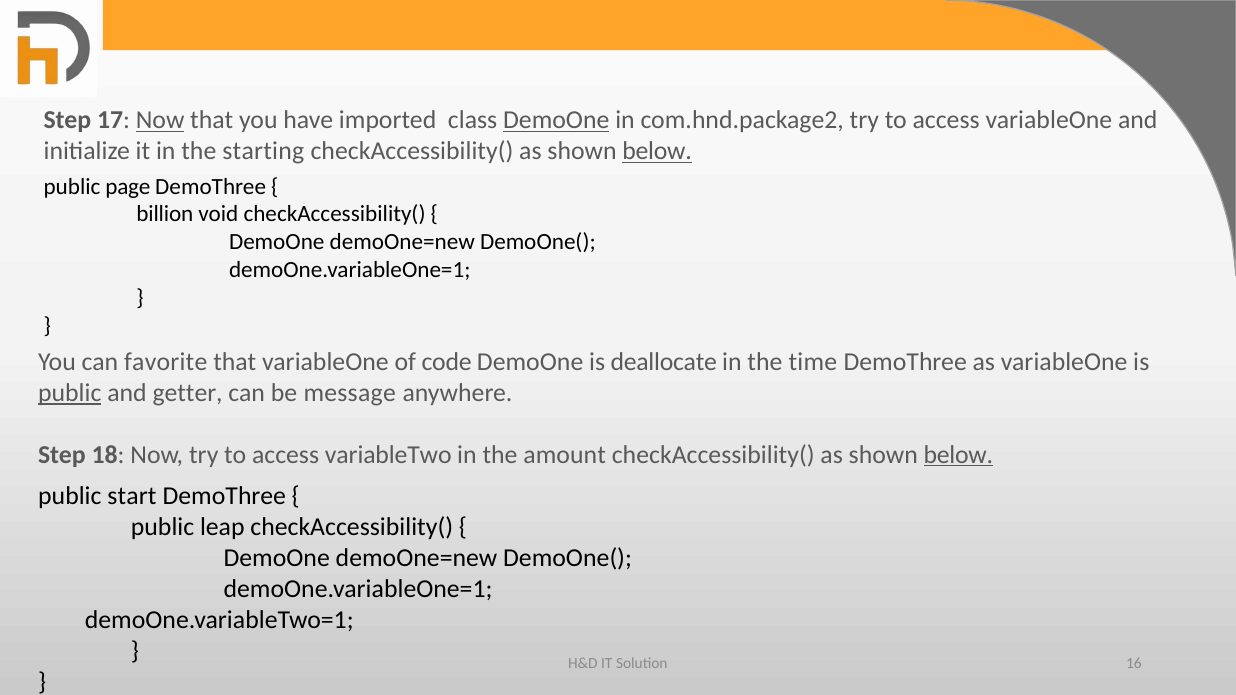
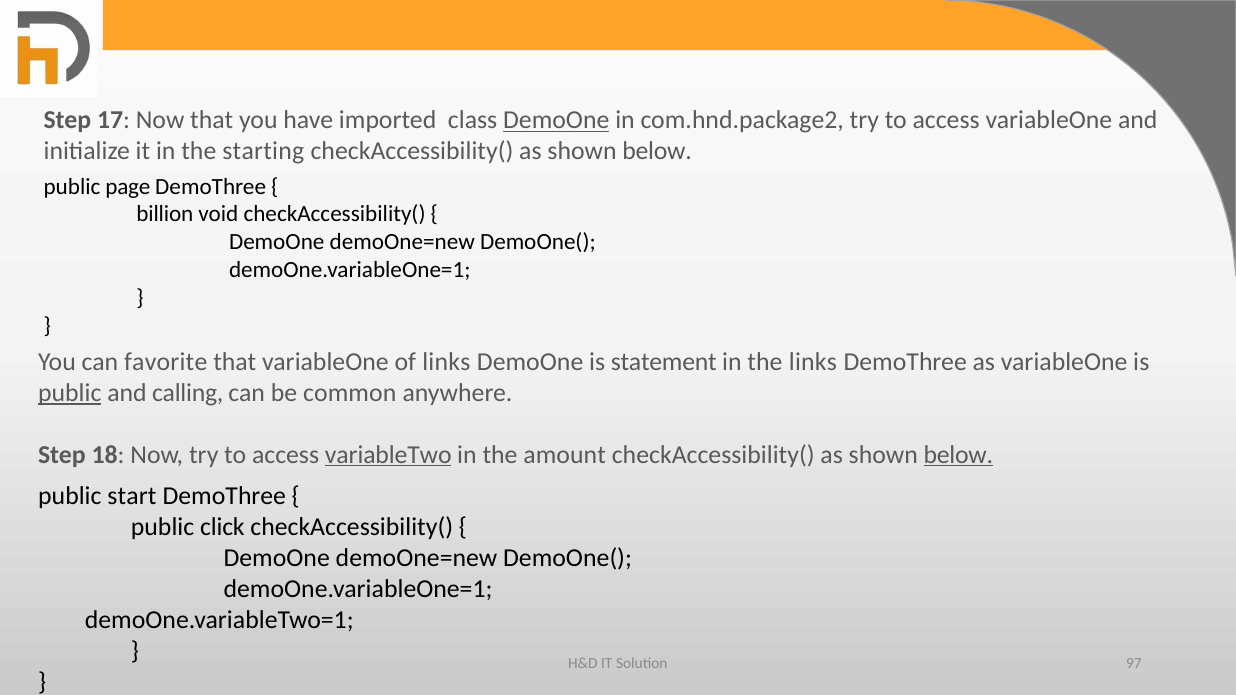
Now underline: present -> none (160, 120)
below underline: present -> none (657, 151)
of code: code -> links (446, 362)
deallocate: deallocate -> statement (664, 362)
the time: time -> links (813, 362)
getter: getter -> calling (188, 393)
message: message -> common (350, 393)
variableTwo underline: none -> present (388, 455)
leap: leap -> click (222, 527)
16: 16 -> 97 (1134, 664)
